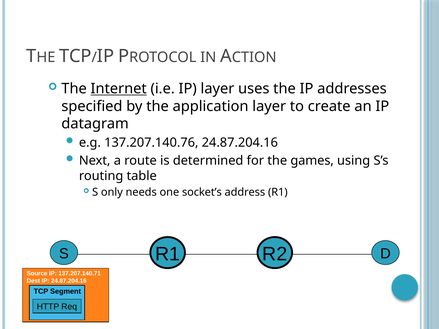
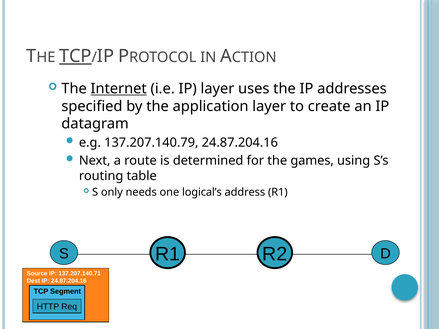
TCP underline: none -> present (75, 56)
137.207.140.76: 137.207.140.76 -> 137.207.140.79 (151, 143)
socket’s: socket’s -> logical’s (202, 192)
